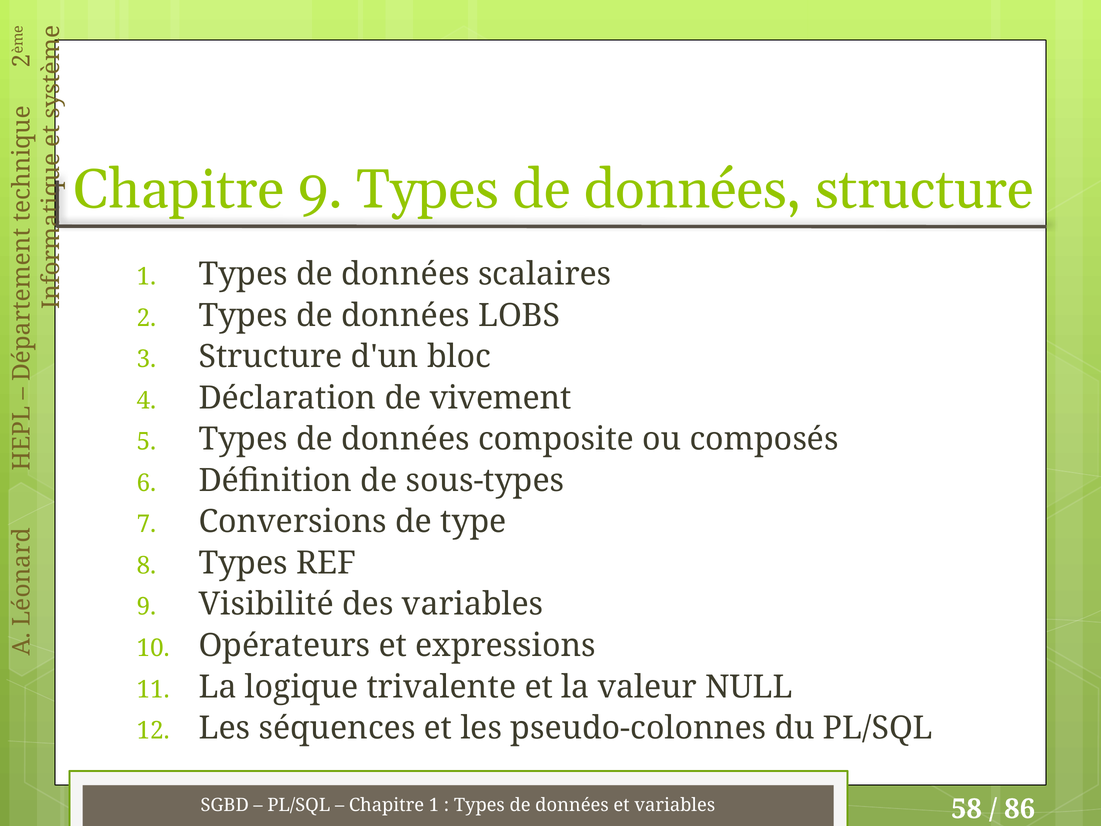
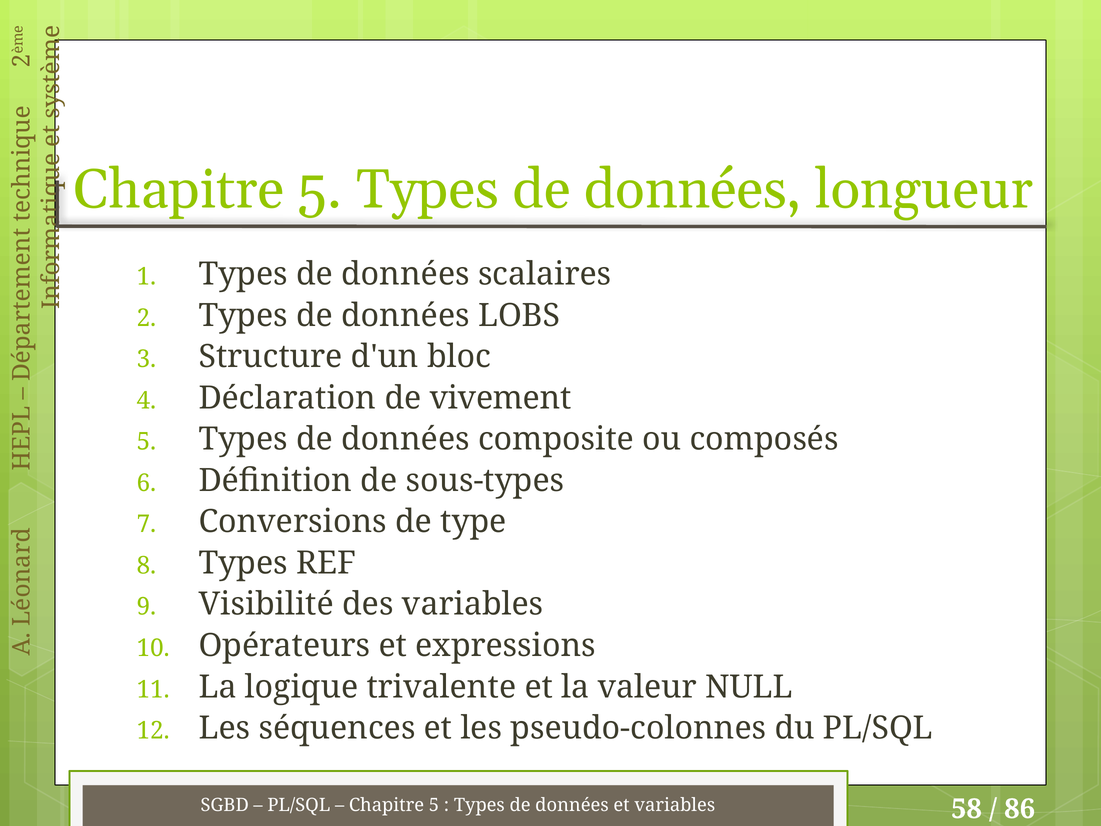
9: 9 -> 5 (320, 190)
données structure: structure -> longueur (924, 190)
1: 1 -> 5 (434, 805)
